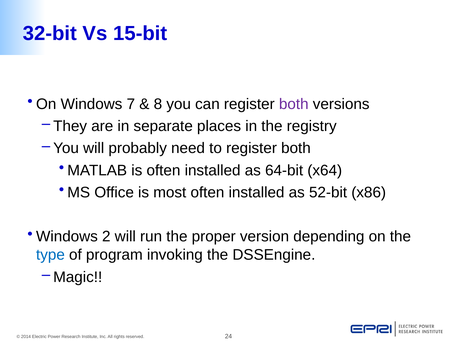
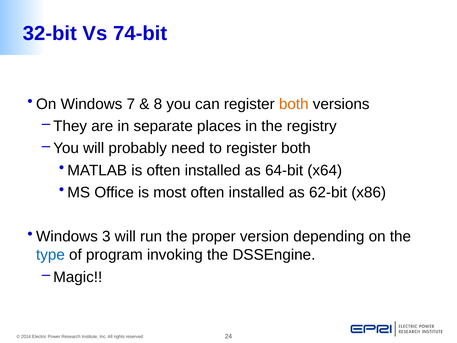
15-bit: 15-bit -> 74-bit (140, 33)
both colour: purple -> orange (294, 104)
52-bit: 52-bit -> 62-bit (328, 192)
2: 2 -> 3 (106, 236)
